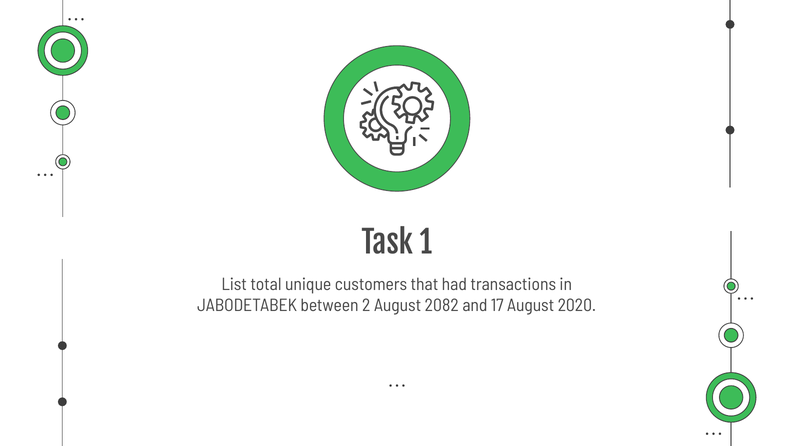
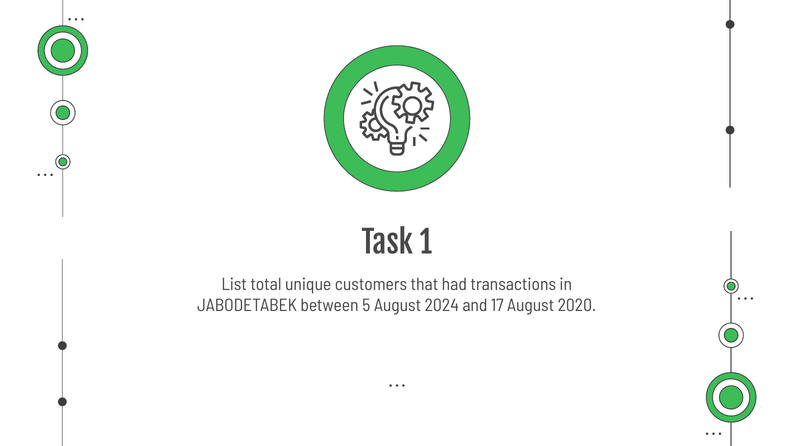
2: 2 -> 5 (366, 306)
2082: 2082 -> 2024 (442, 306)
